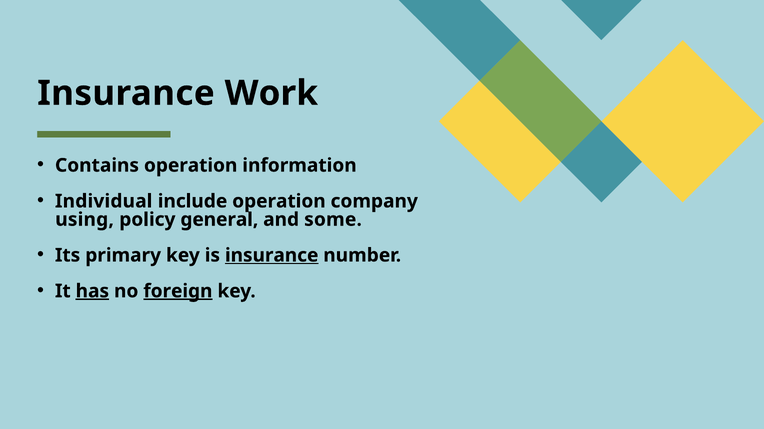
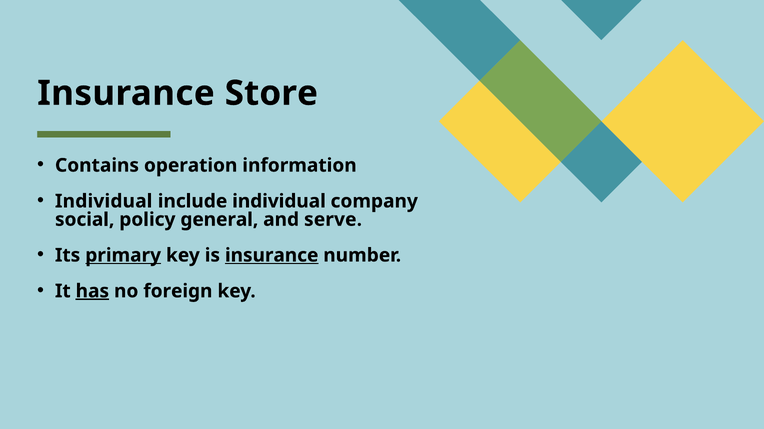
Work: Work -> Store (271, 93)
include operation: operation -> individual (279, 202)
using: using -> social (85, 220)
some: some -> serve (333, 220)
primary underline: none -> present (123, 256)
foreign underline: present -> none (178, 292)
